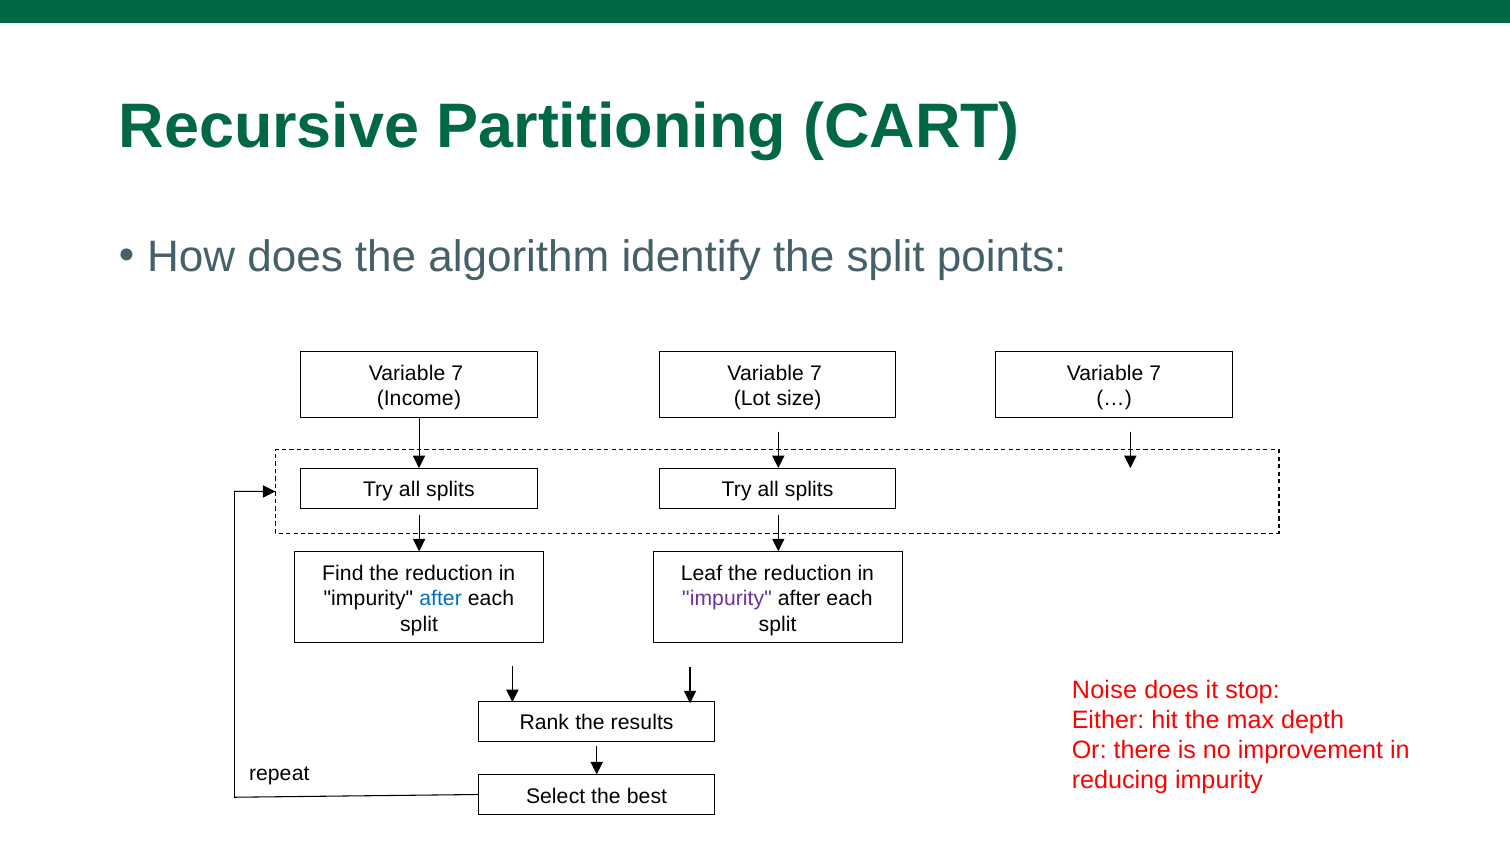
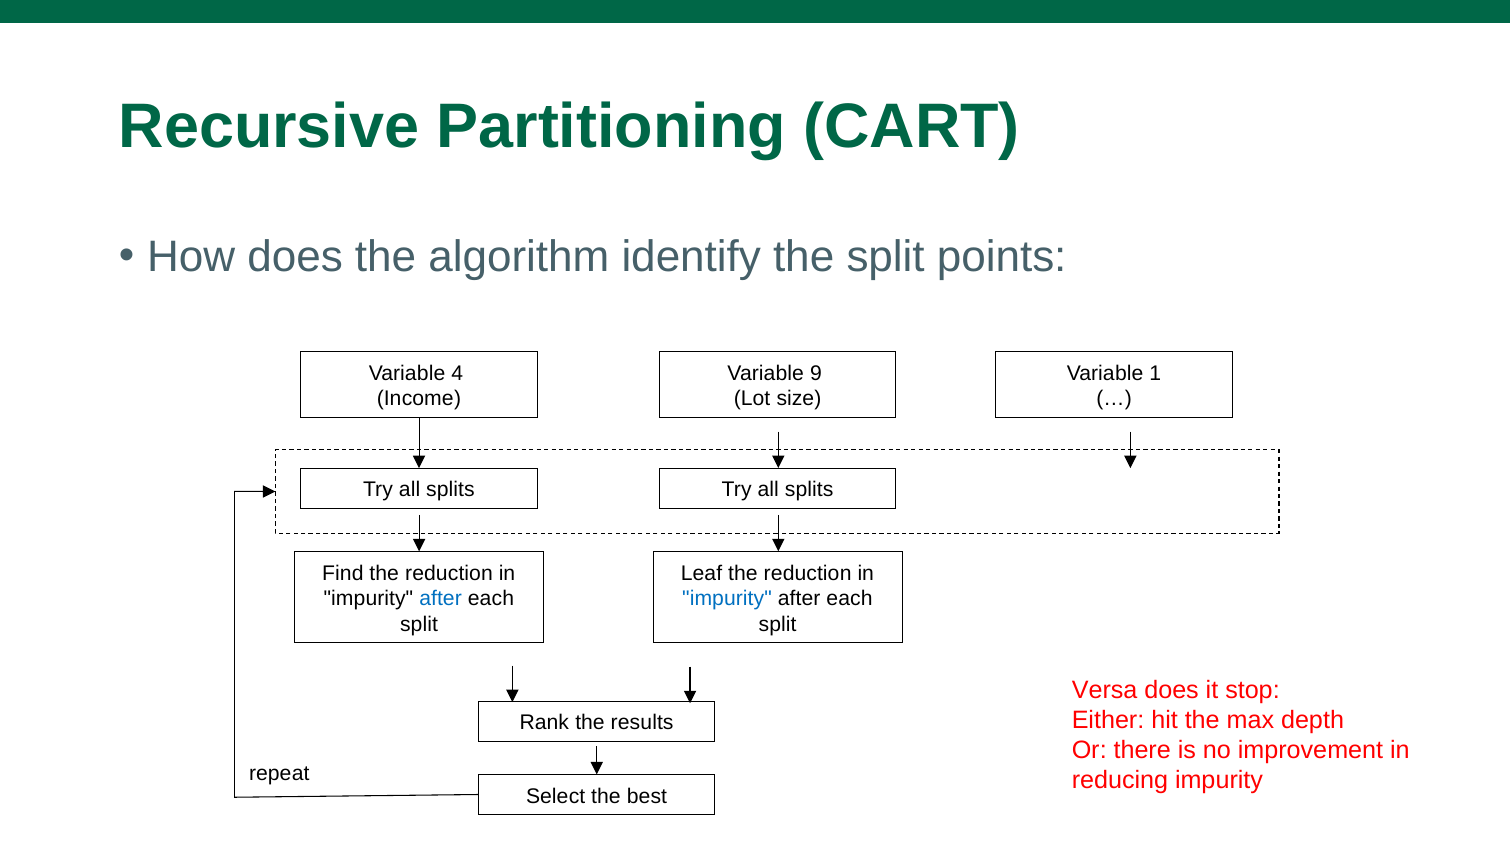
7: 7 -> 4 (457, 373)
7: 7 -> 9 (816, 373)
7: 7 -> 1 (1155, 373)
impurity colour: purple -> blue (727, 599)
Noise: Noise -> Versa (1105, 690)
